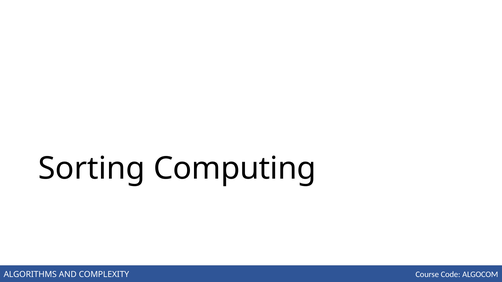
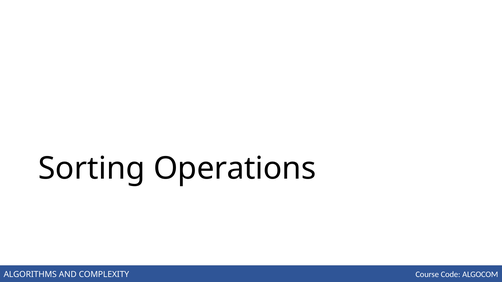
Computing: Computing -> Operations (235, 169)
